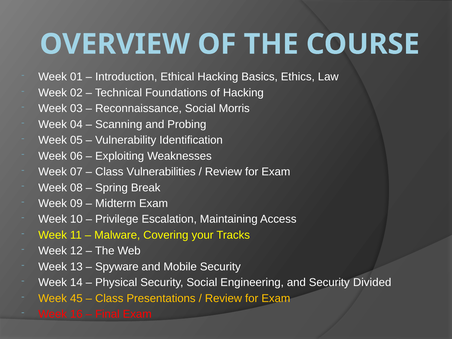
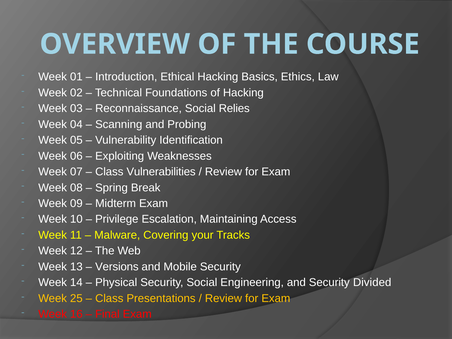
Morris: Morris -> Relies (234, 109)
Spyware: Spyware -> Versions (117, 267)
45: 45 -> 25 (76, 298)
